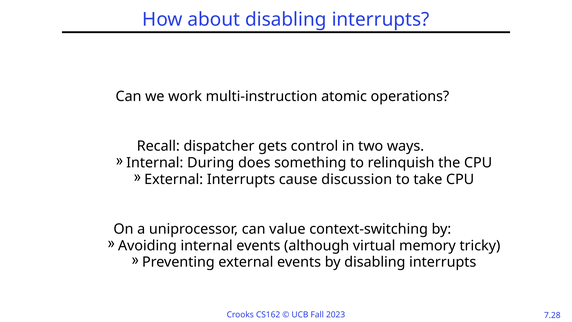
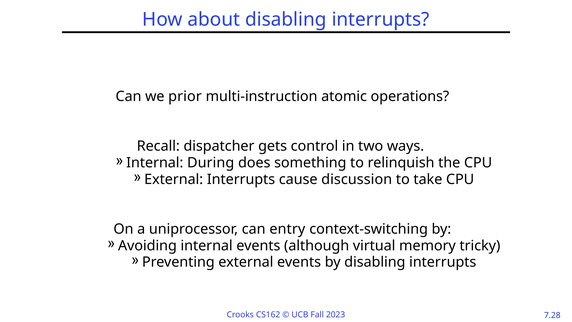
work: work -> prior (185, 96)
value: value -> entry (287, 229)
